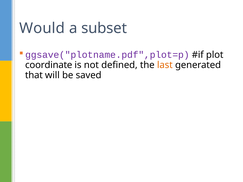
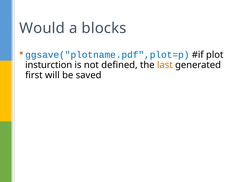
subset: subset -> blocks (104, 28)
ggsave("plotname.pdf",plot=p colour: purple -> blue (107, 55)
coordinate: coordinate -> insturction (49, 65)
that: that -> first (34, 75)
